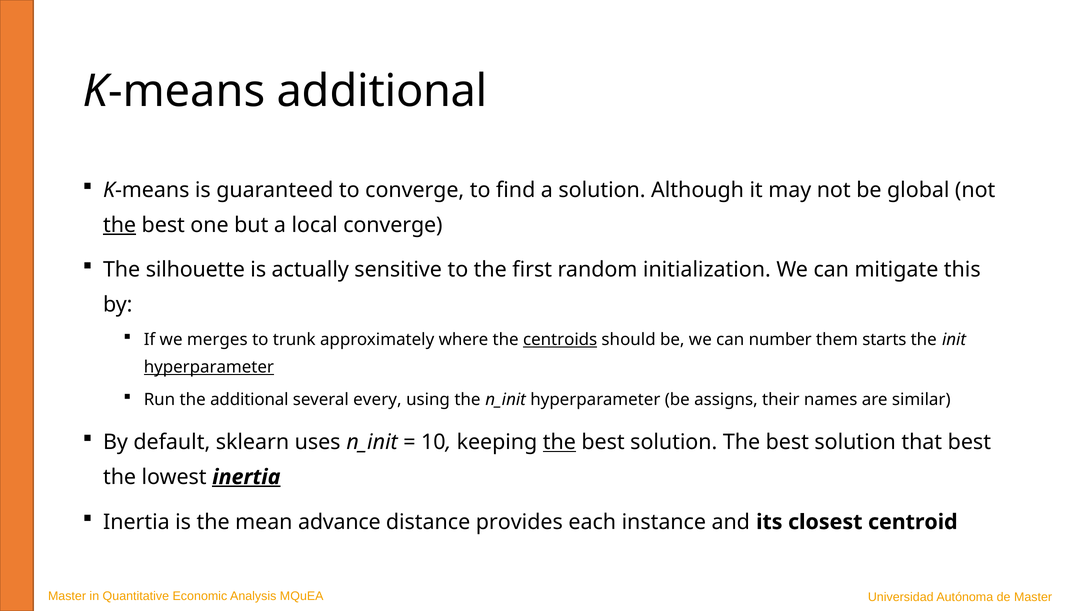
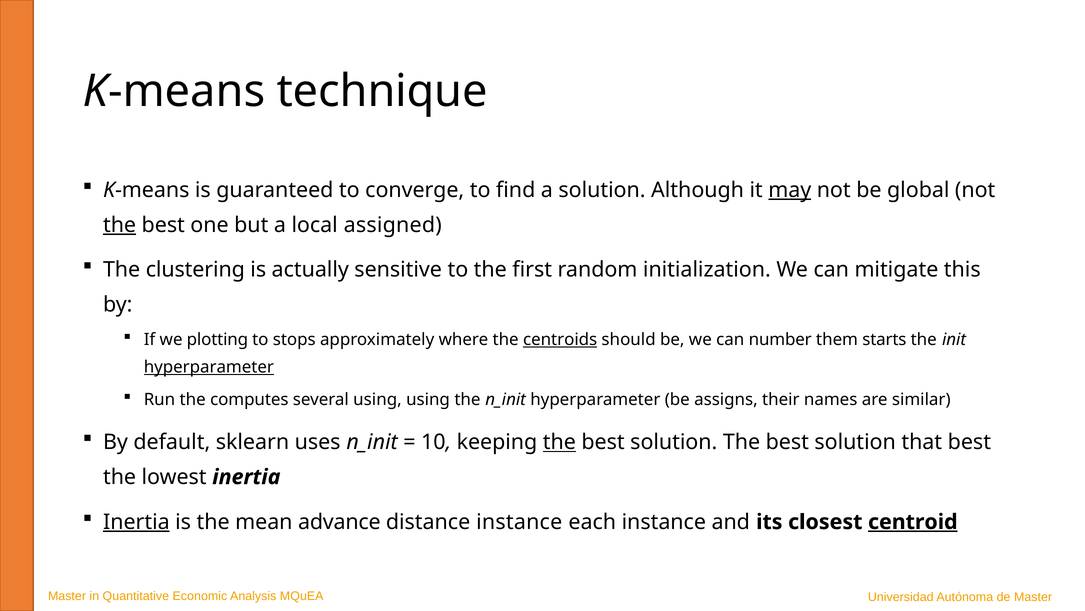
K-means additional: additional -> technique (382, 91)
may underline: none -> present (790, 190)
local converge: converge -> assigned (393, 225)
silhouette: silhouette -> clustering (195, 270)
merges: merges -> plotting (217, 339)
trunk: trunk -> stops (294, 339)
the additional: additional -> computes (249, 399)
several every: every -> using (377, 399)
inertia underline: present -> none (246, 477)
Inertia underline: none -> present (136, 521)
distance provides: provides -> instance (519, 521)
centroid underline: none -> present (913, 521)
